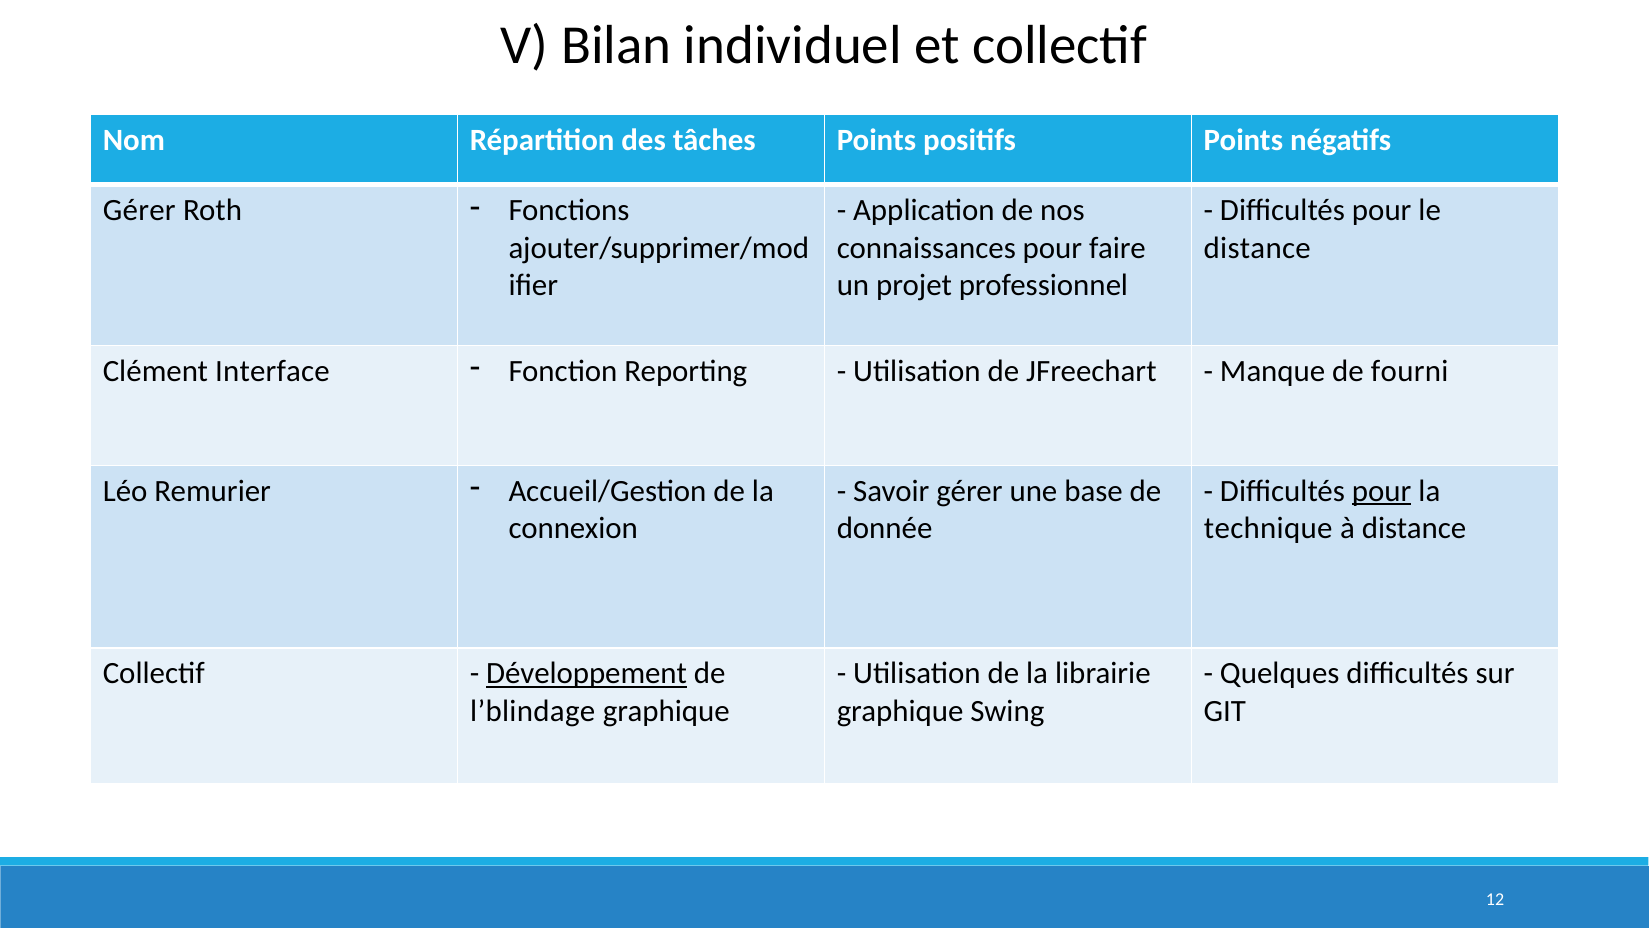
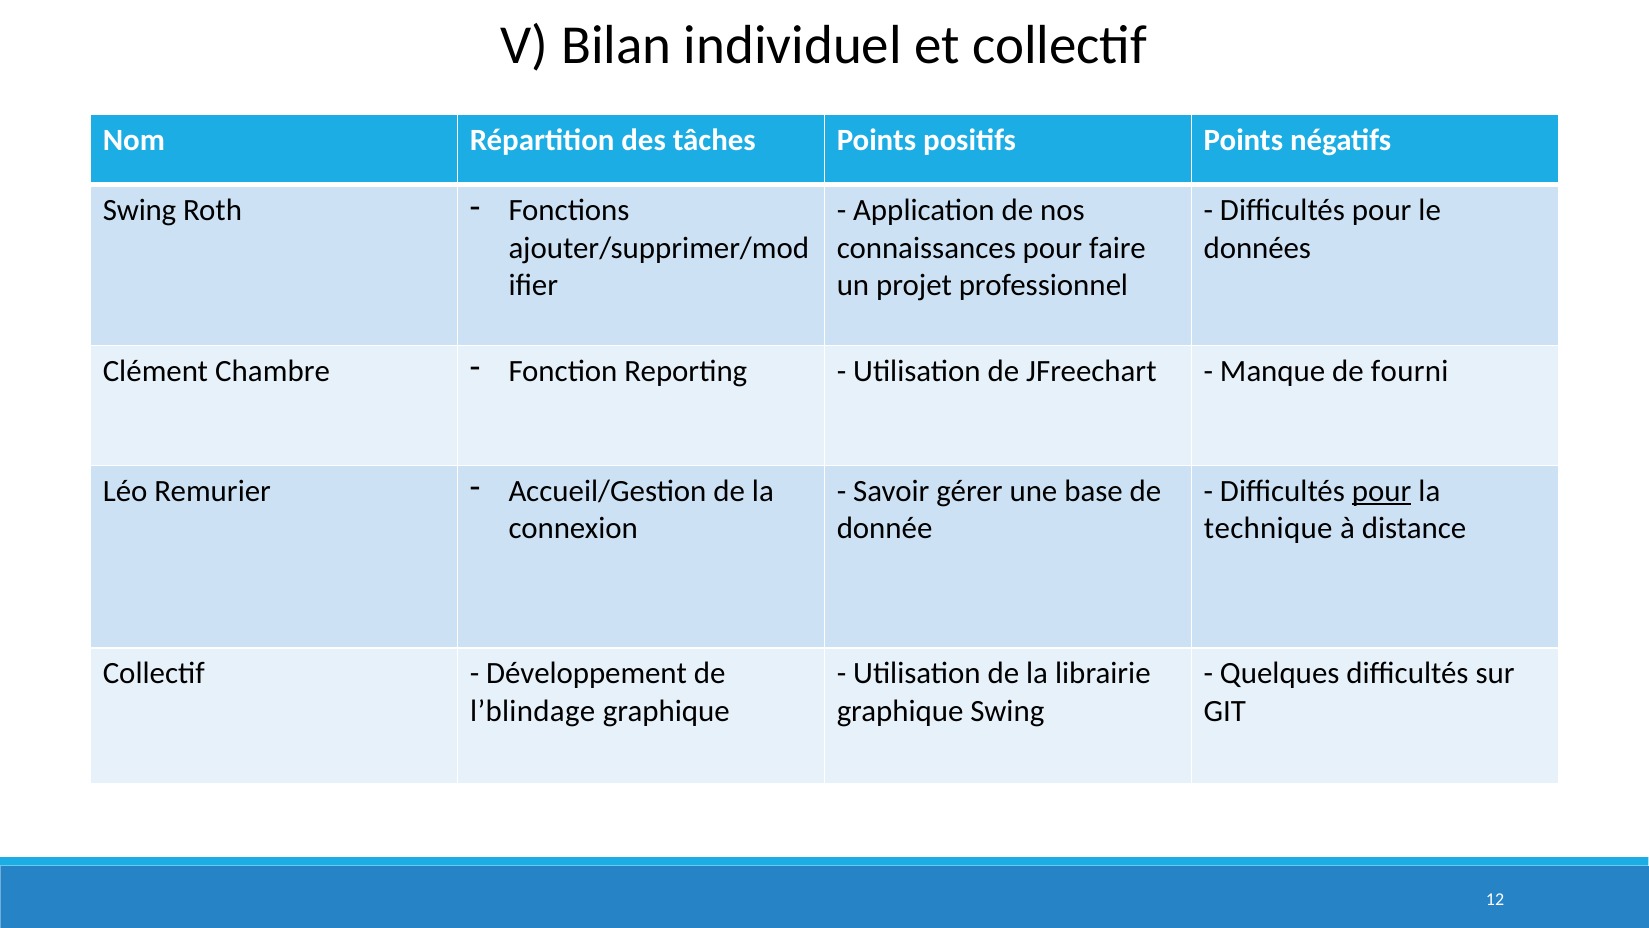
Gérer: Gérer -> Swing (140, 210)
distance: distance -> données (1257, 248)
Interface: Interface -> Chambre (273, 371)
Développement underline: present -> none (587, 673)
